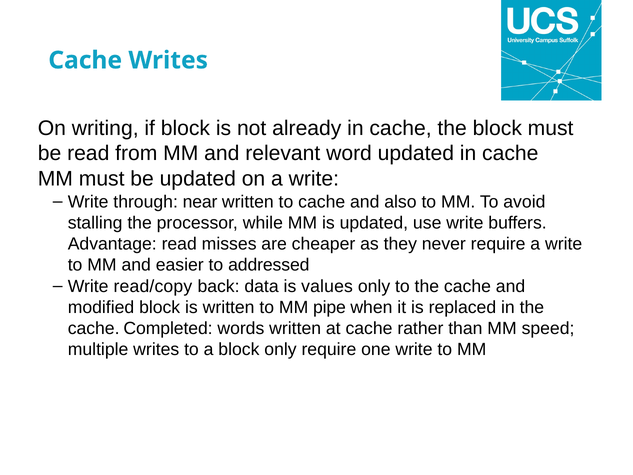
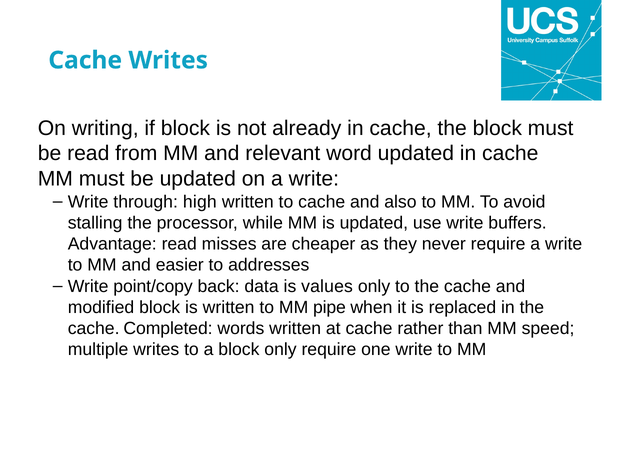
near: near -> high (200, 202)
addressed: addressed -> addresses (269, 265)
read/copy: read/copy -> point/copy (153, 286)
